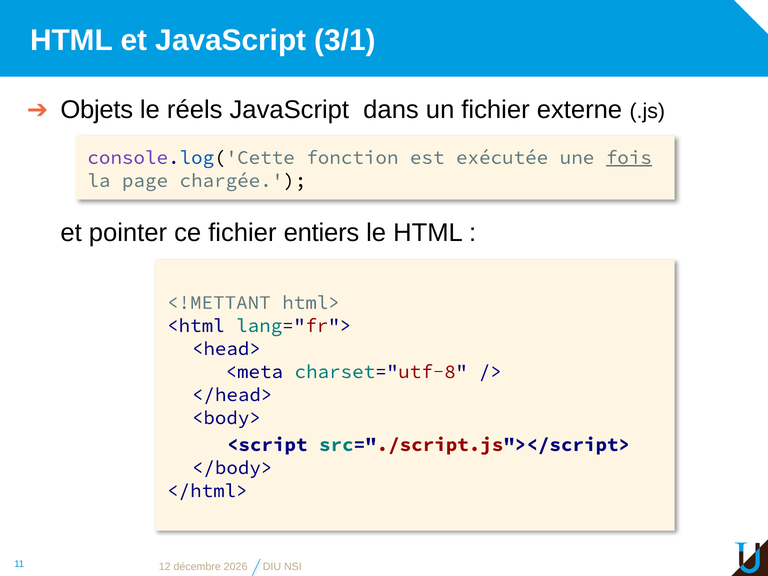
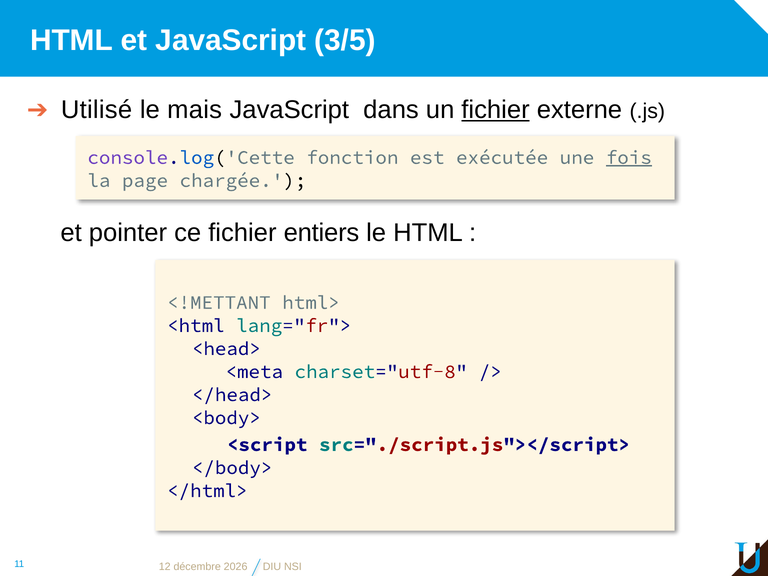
3/1: 3/1 -> 3/5 (345, 40)
Objets: Objets -> Utilisé (97, 110)
réels: réels -> mais (195, 110)
fichier underline: none -> present (496, 110)
